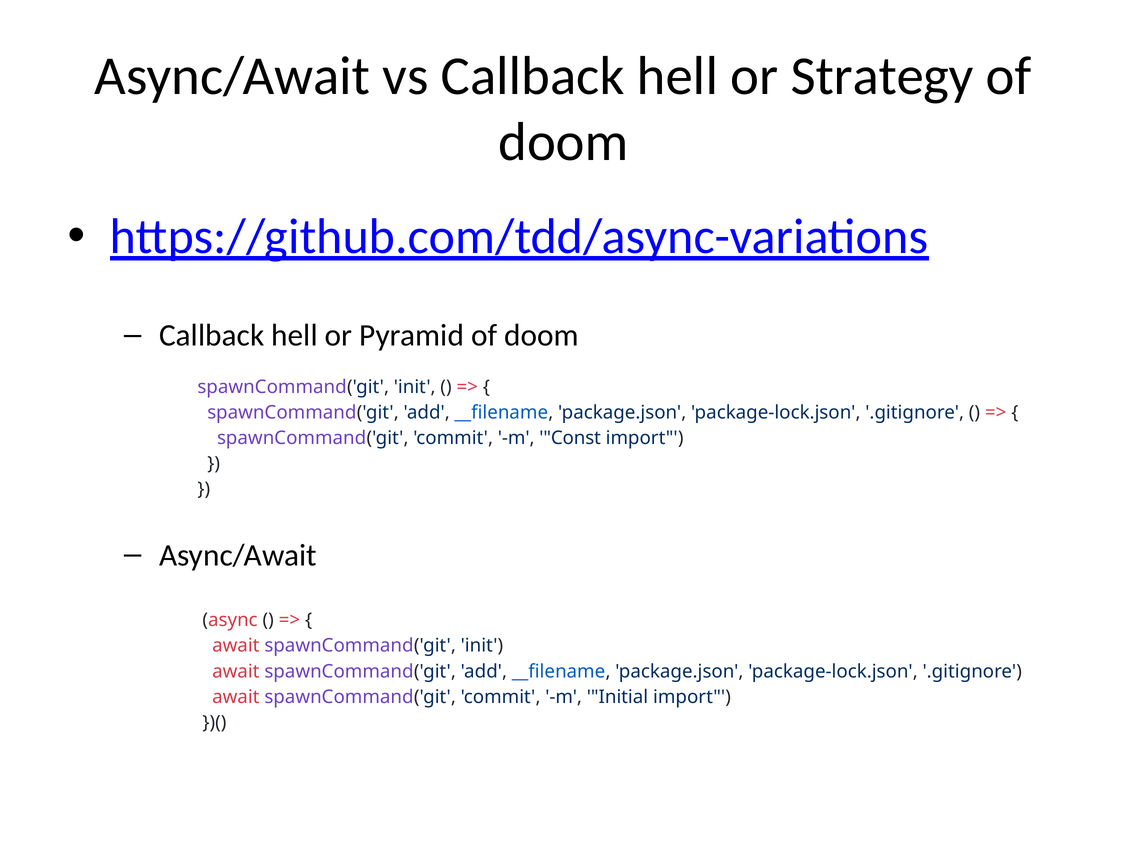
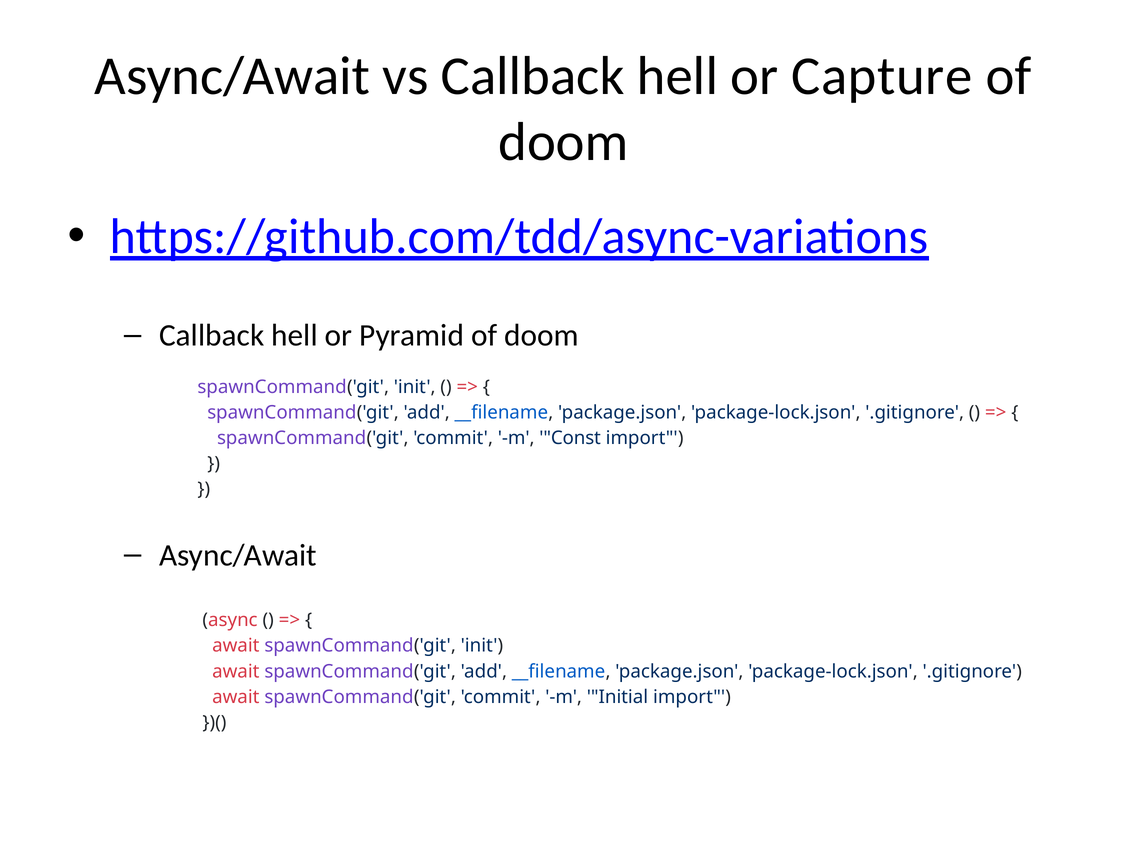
Strategy: Strategy -> Capture (882, 76)
